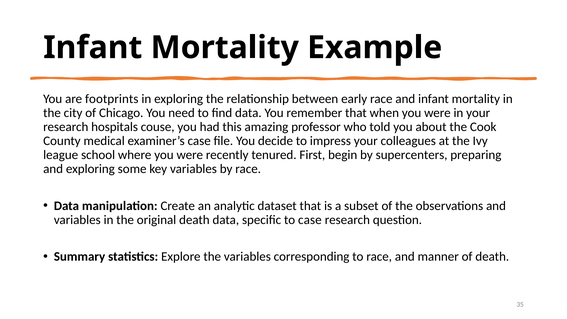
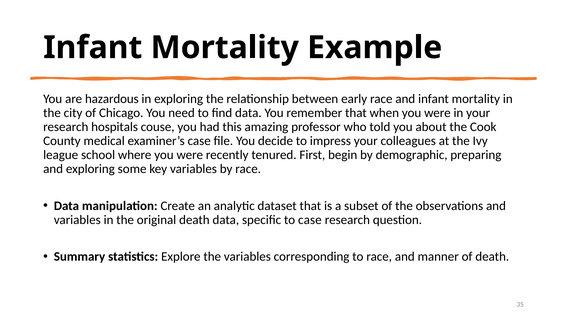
footprints: footprints -> hazardous (112, 99)
supercenters: supercenters -> demographic (412, 155)
